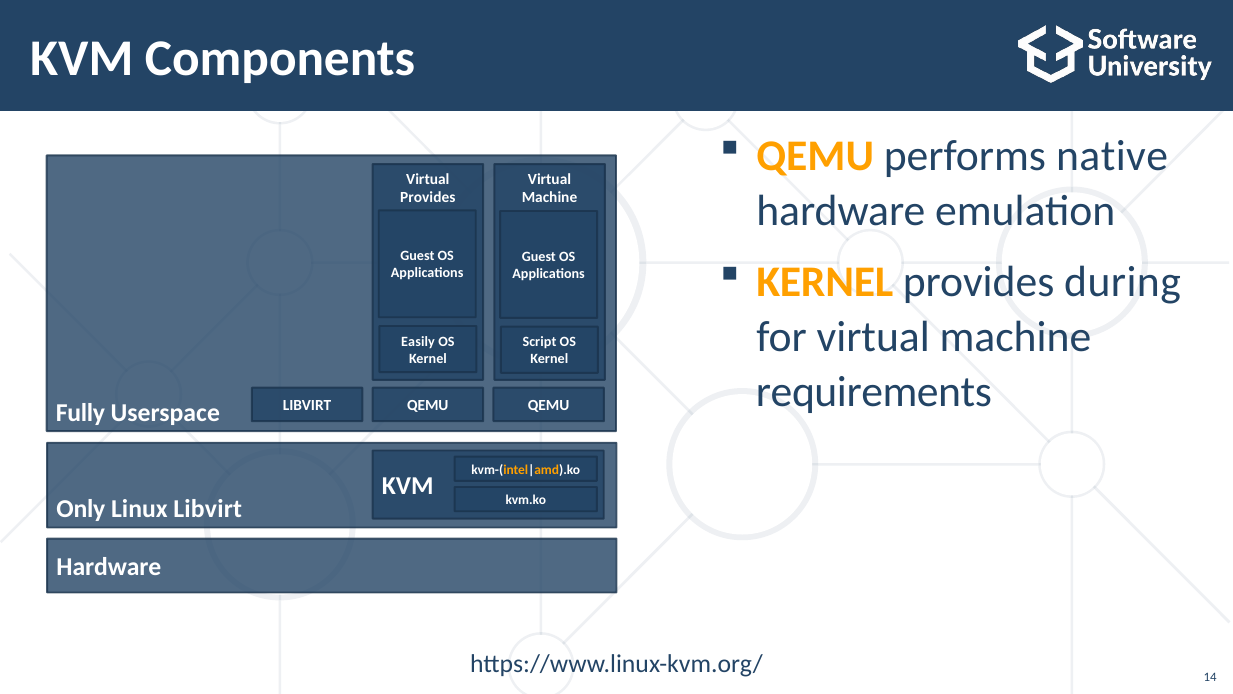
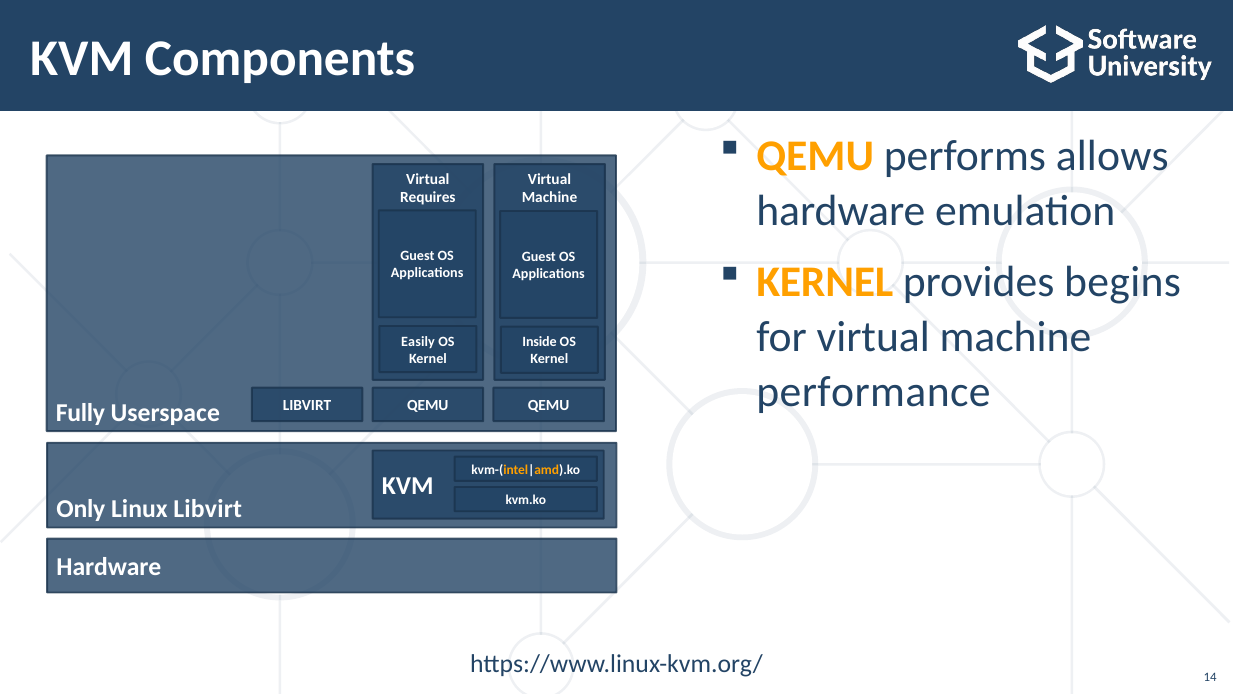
native: native -> allows (1112, 156)
Provides: Provides -> Requires (428, 197)
during: during -> begins (1123, 282)
Script: Script -> Inside (540, 342)
requirements: requirements -> performance (874, 392)
